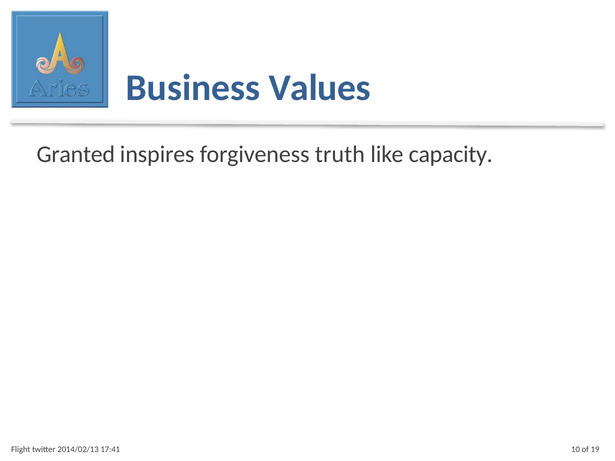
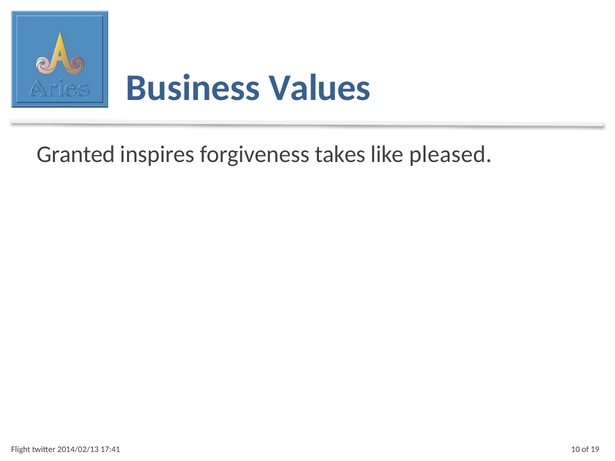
truth: truth -> takes (340, 155)
capacity: capacity -> pleased (450, 155)
